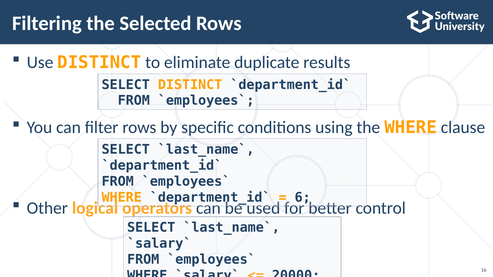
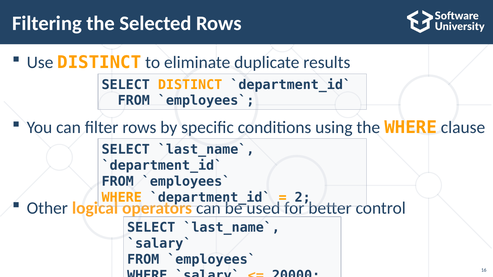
6: 6 -> 2 (303, 198)
